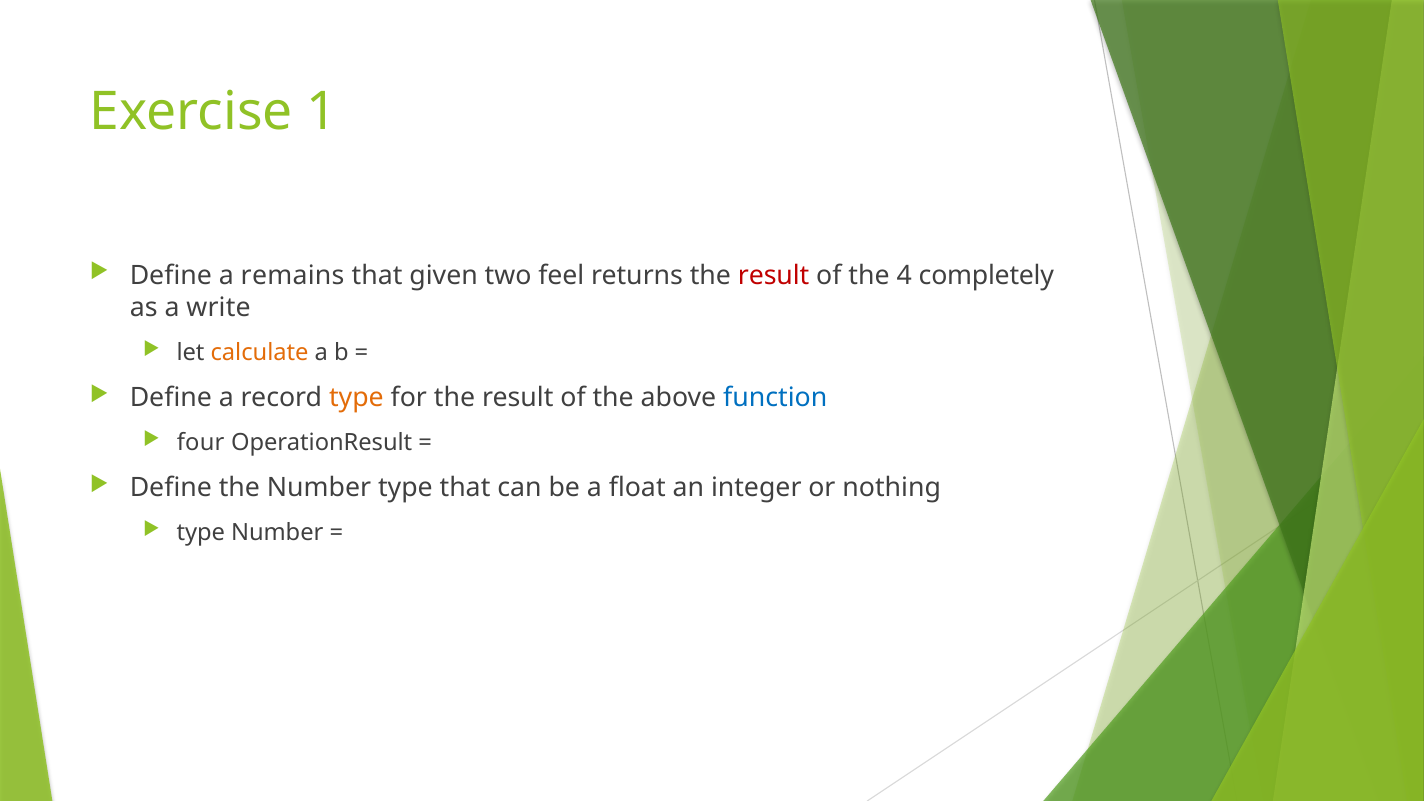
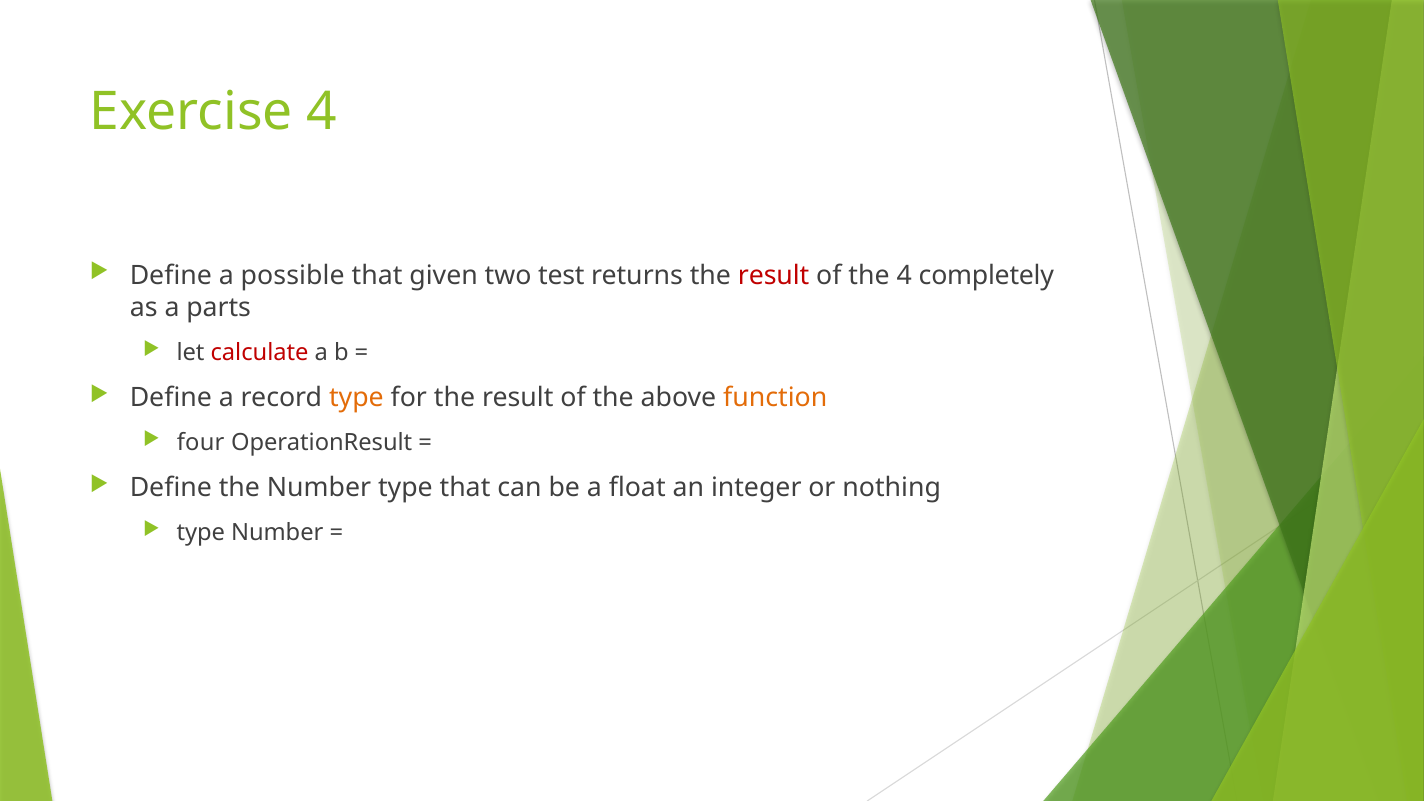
Exercise 1: 1 -> 4 (322, 112)
remains: remains -> possible (293, 276)
feel: feel -> test (561, 276)
write: write -> parts (219, 308)
calculate colour: orange -> red (260, 353)
function colour: blue -> orange (775, 398)
